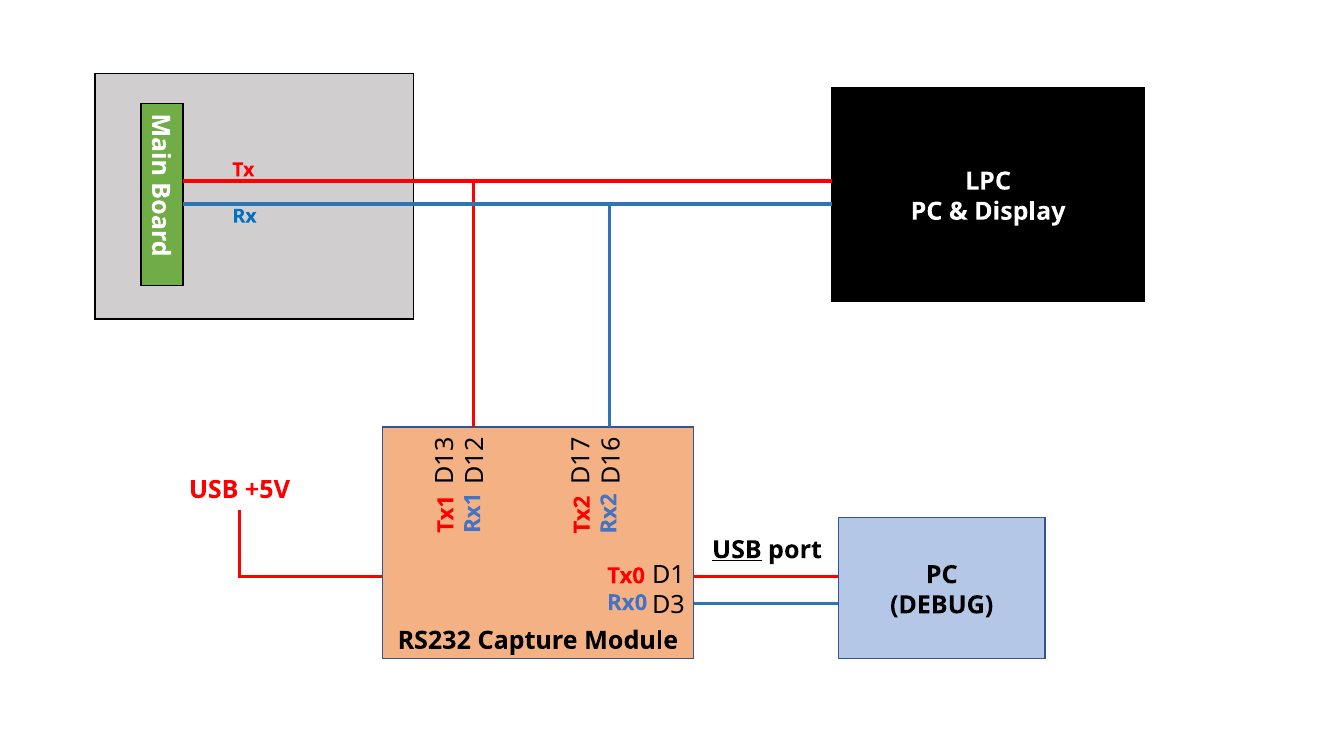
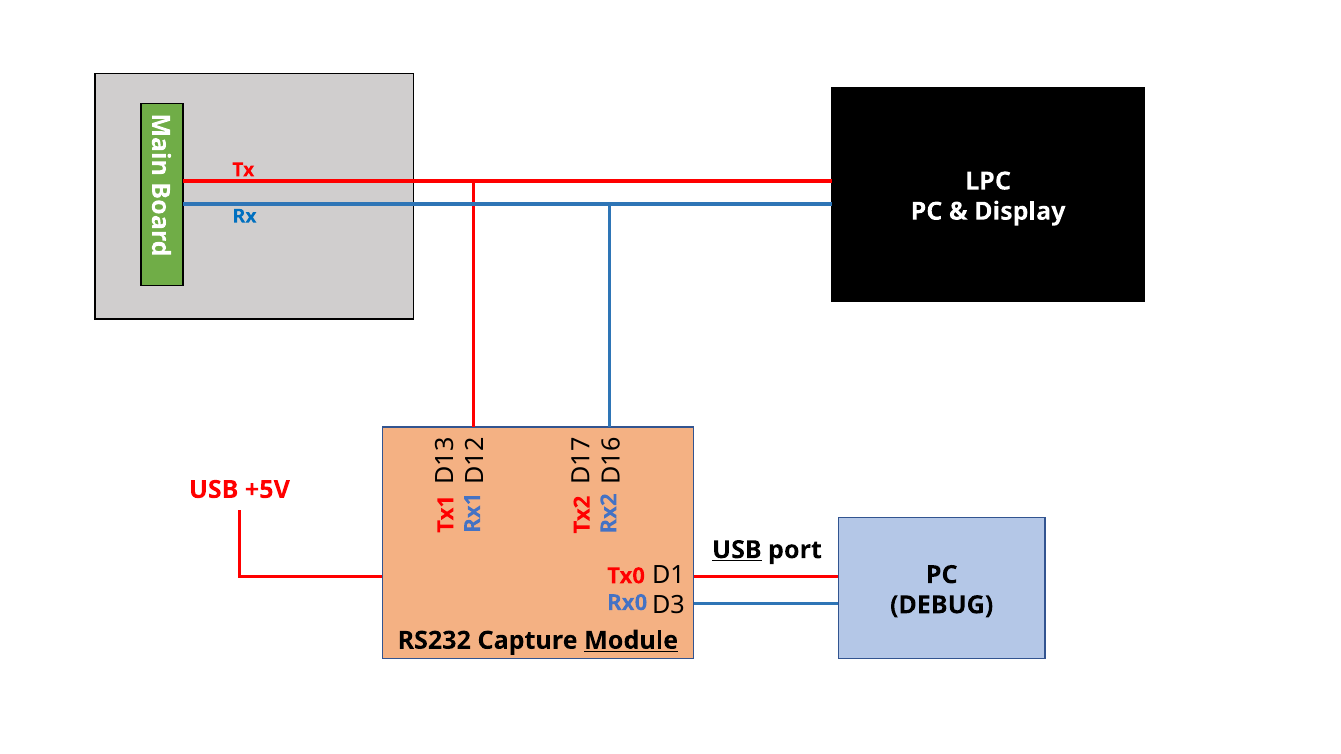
Module underline: none -> present (631, 641)
